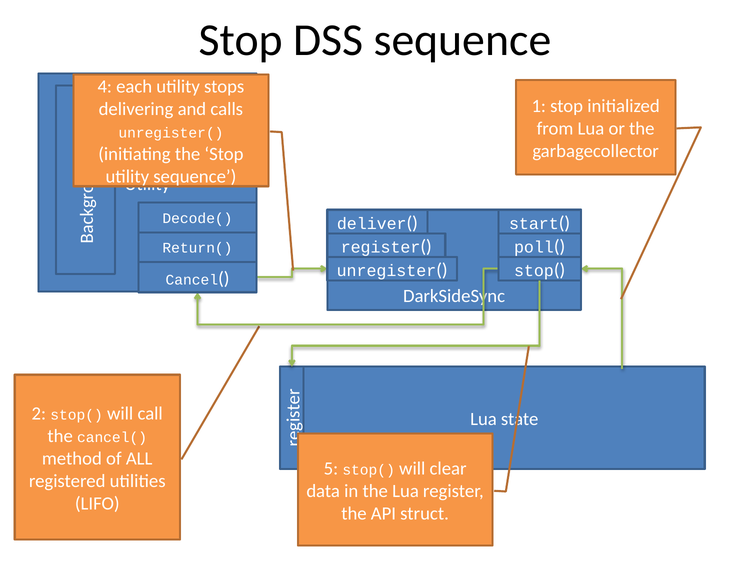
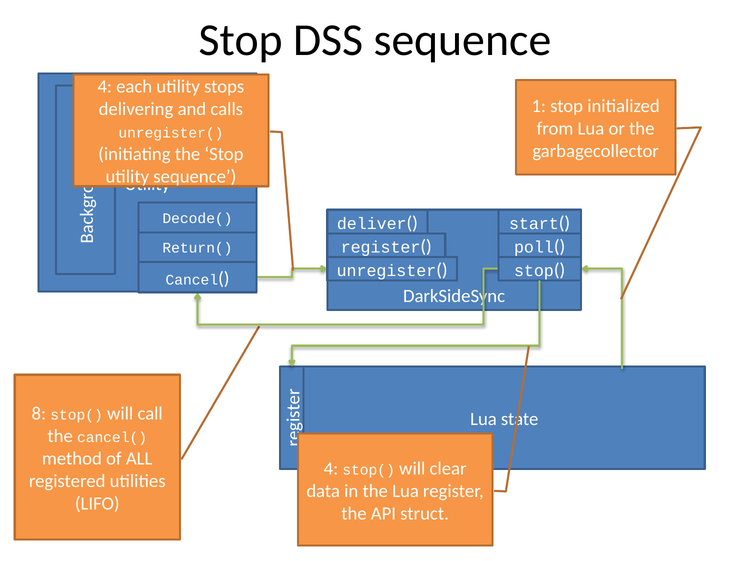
2: 2 -> 8 (39, 414)
5: 5 -> 4 (331, 469)
